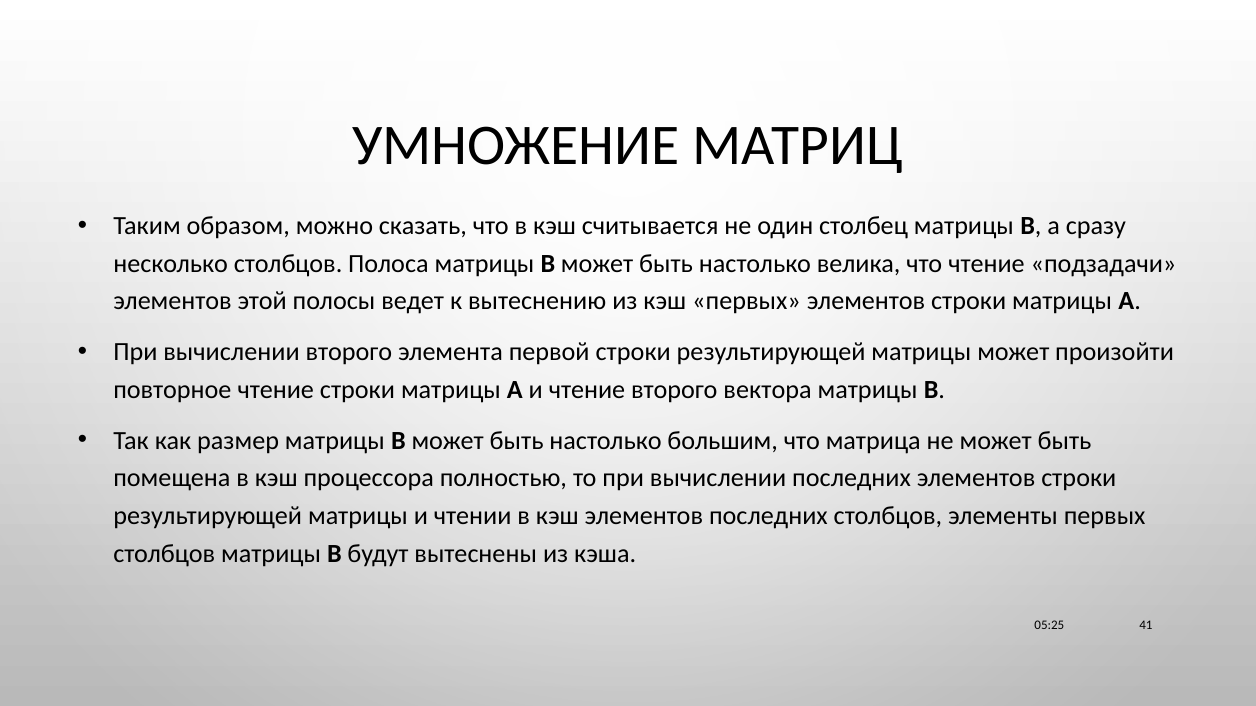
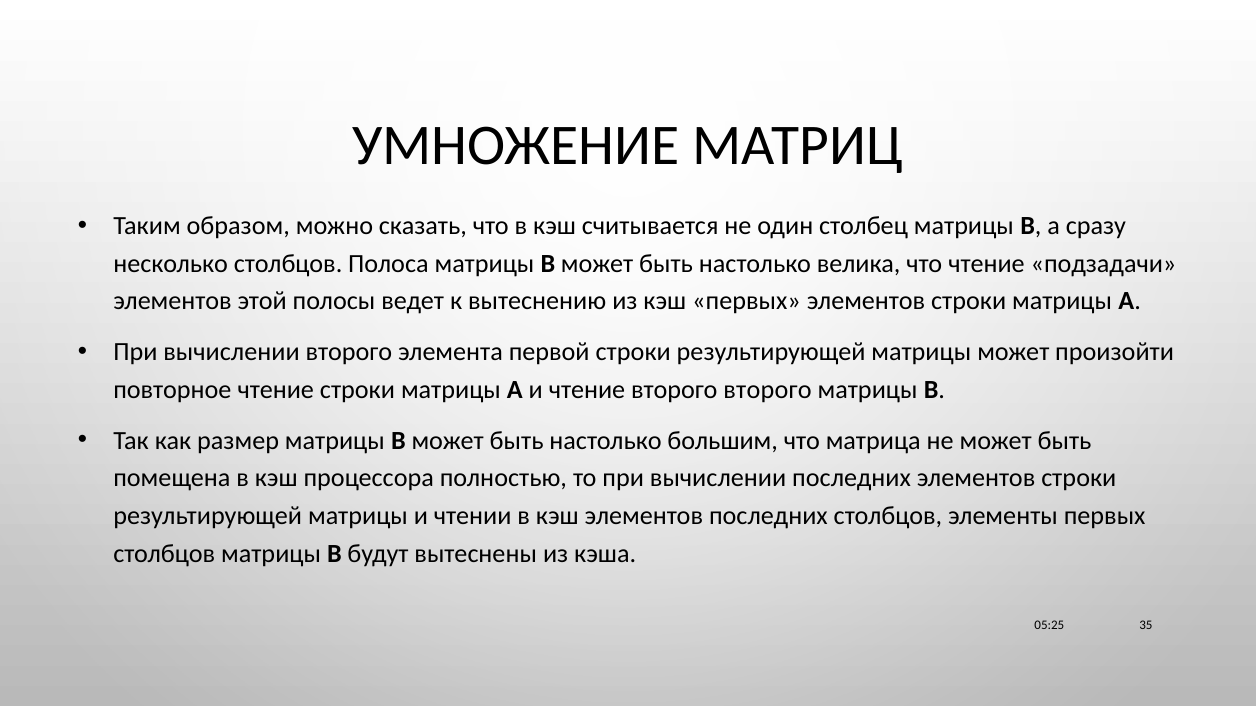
второго вектора: вектора -> второго (768, 390)
41: 41 -> 35 (1146, 626)
